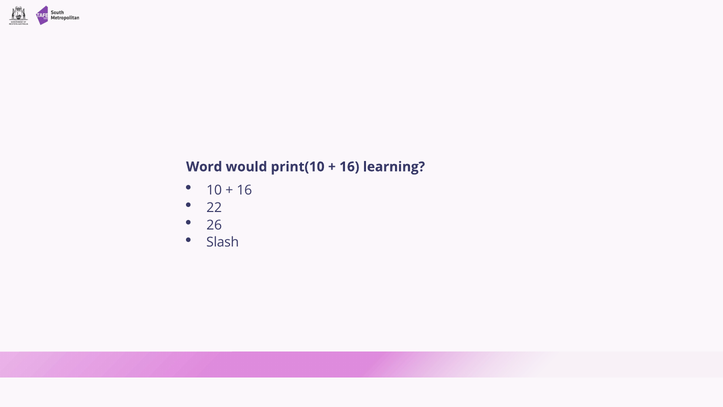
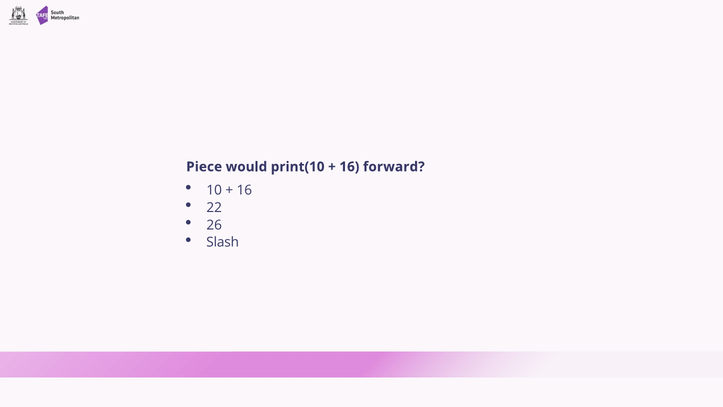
Word: Word -> Piece (204, 167)
learning: learning -> forward (394, 167)
